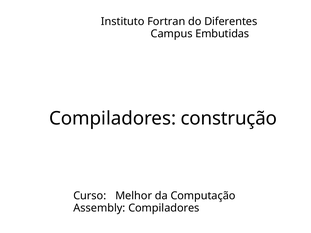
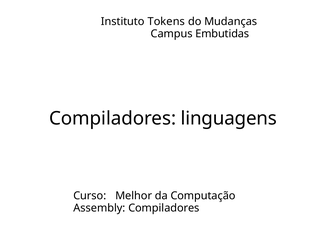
Fortran: Fortran -> Tokens (166, 22)
Diferentes: Diferentes -> Mudanças (231, 22)
construção: construção -> linguagens (229, 118)
